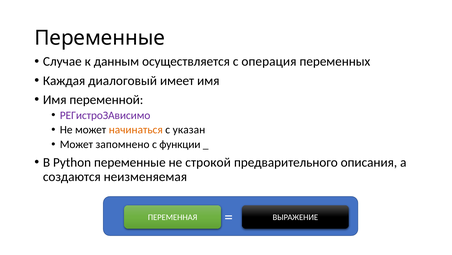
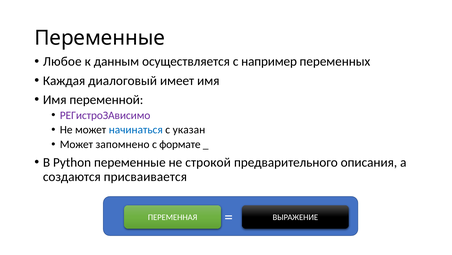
Случае: Случае -> Любое (62, 61)
операция: операция -> например (269, 61)
начинаться colour: orange -> blue (136, 129)
функции: функции -> формате (180, 144)
неизменяемая: неизменяемая -> присваивается (145, 176)
